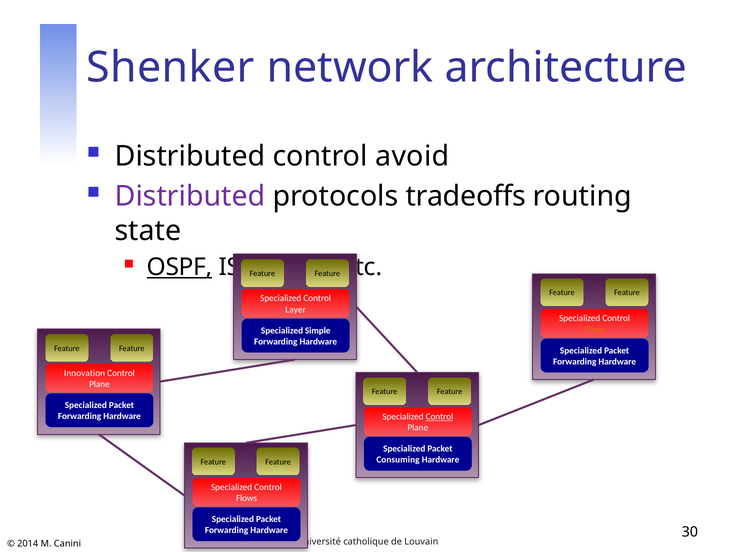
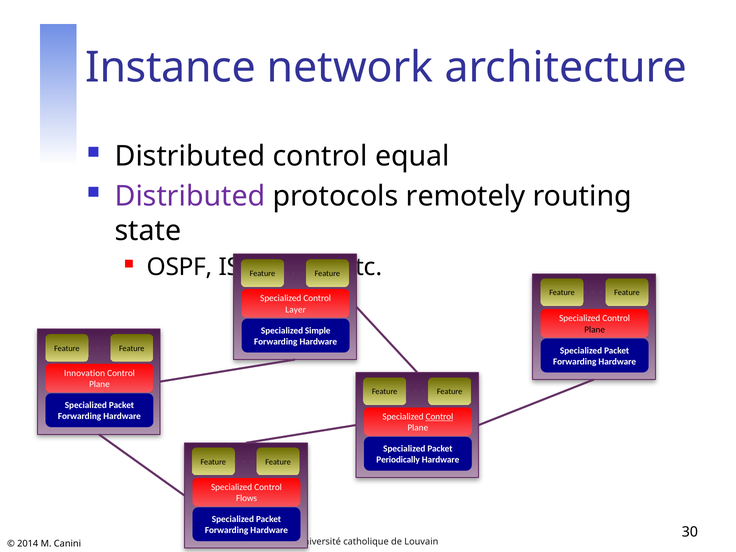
Shenker: Shenker -> Instance (171, 67)
avoid: avoid -> equal (412, 156)
tradeoffs: tradeoffs -> remotely (466, 196)
OSPF underline: present -> none (180, 267)
Plane colour: orange -> black (595, 329)
Consuming: Consuming -> Periodically (398, 460)
